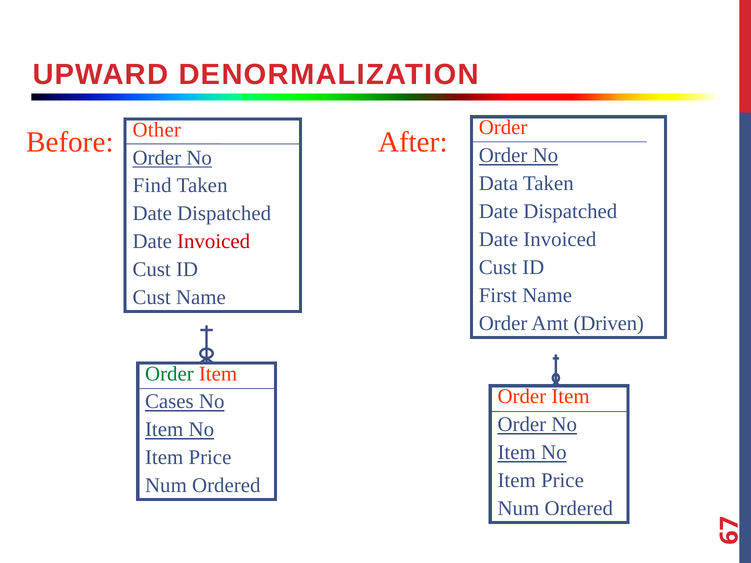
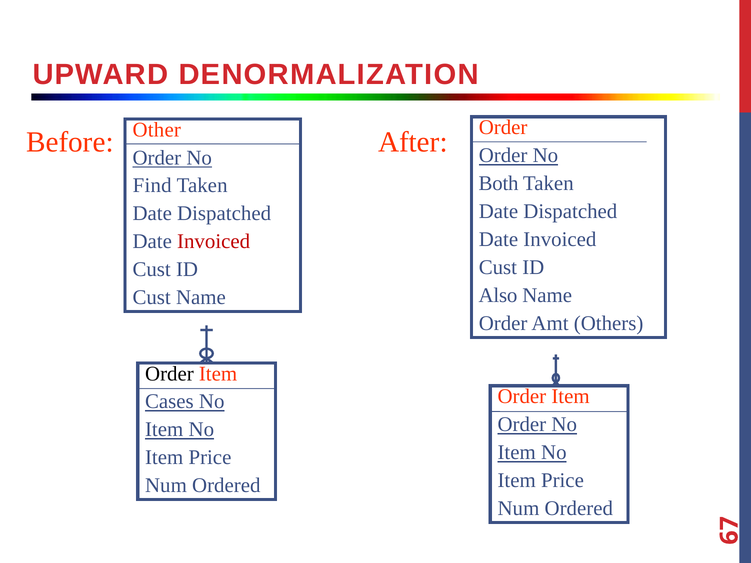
Data: Data -> Both (499, 184)
First: First -> Also (498, 295)
Driven: Driven -> Others (609, 323)
Order colour: green -> black (169, 374)
